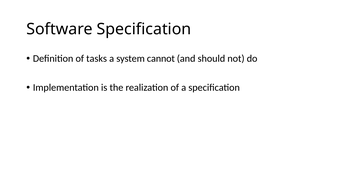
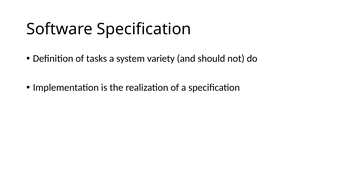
cannot: cannot -> variety (161, 59)
